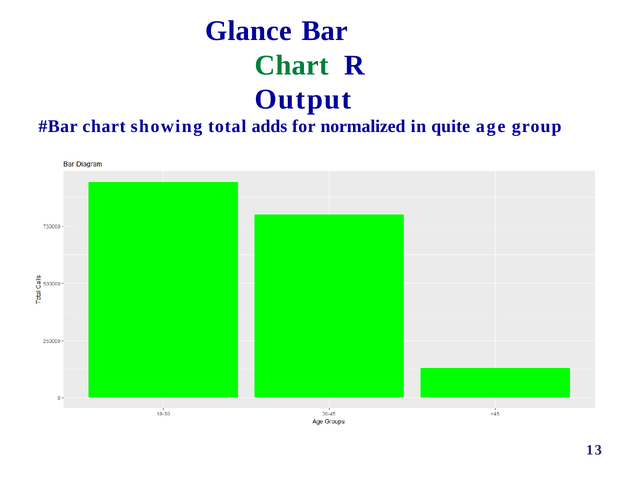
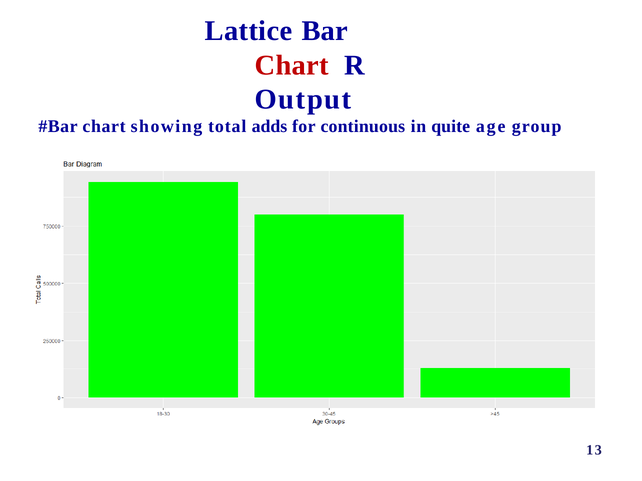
Glance: Glance -> Lattice (249, 31)
Chart colour: green -> red (292, 65)
normalized: normalized -> continuous (363, 127)
